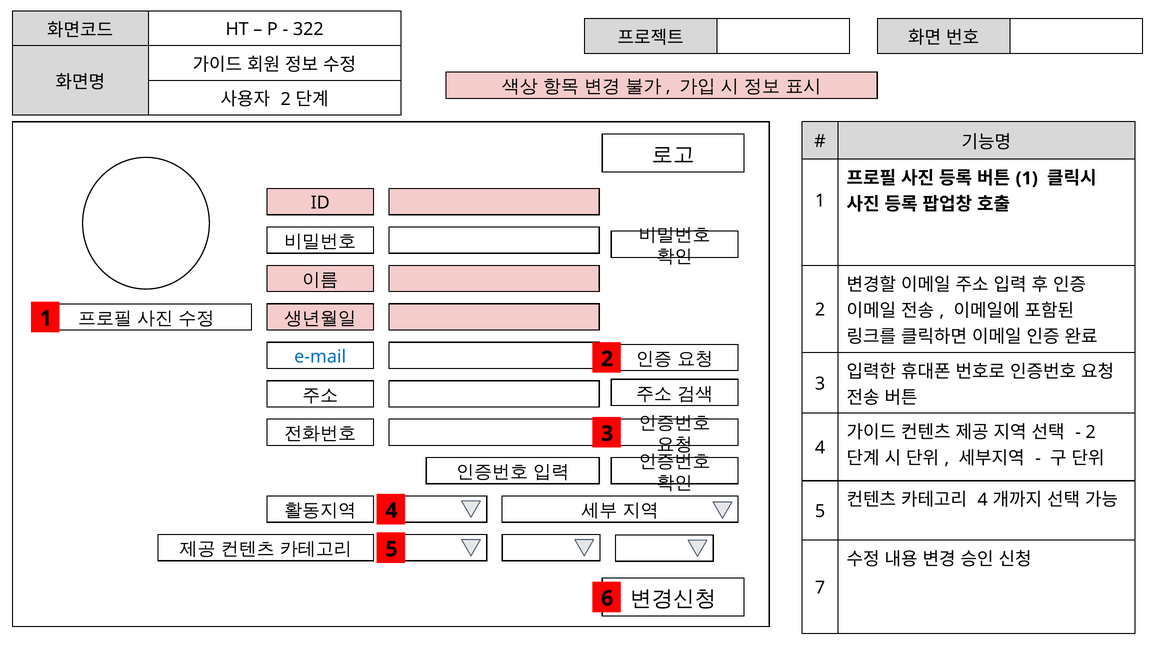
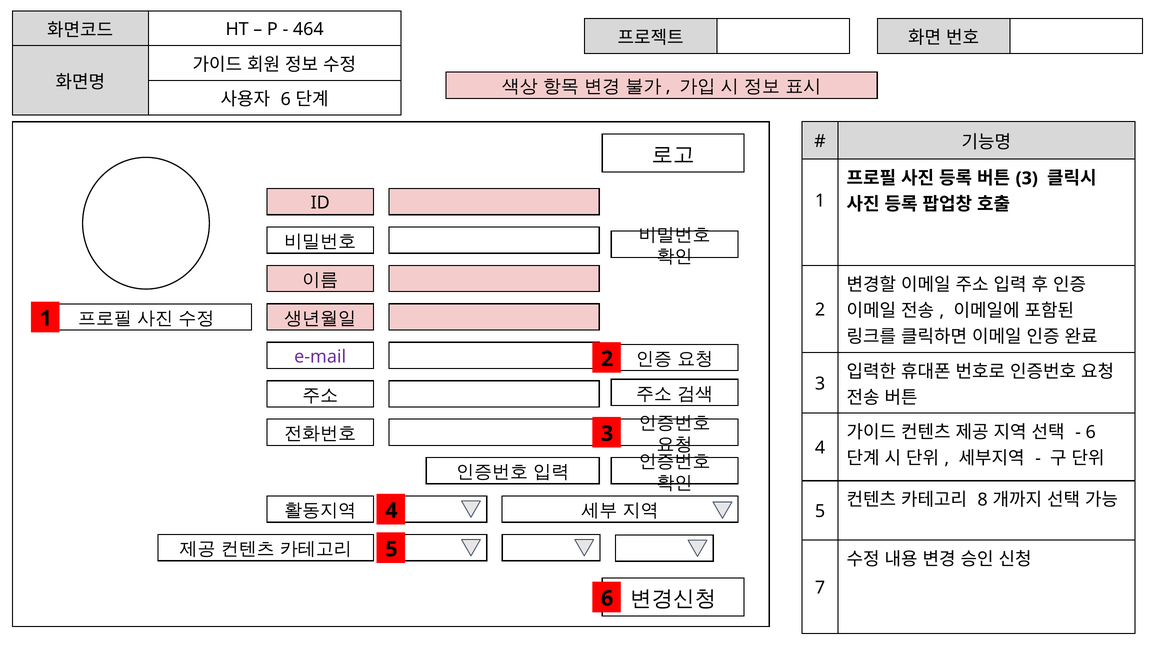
322: 322 -> 464 (308, 29)
2: 2 -> 6 (286, 99)
1: 1 -> 3 (1027, 178)
e-mail colour: blue -> purple (320, 356)
2: 2 -> 6 (1091, 432)
4: 4 -> 8 (983, 499)
